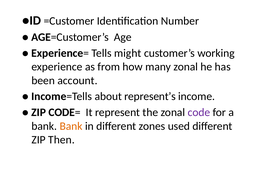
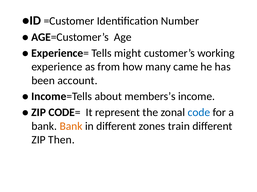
many zonal: zonal -> came (186, 67)
represent’s: represent’s -> members’s (150, 97)
code colour: purple -> blue (199, 113)
used: used -> train (179, 127)
